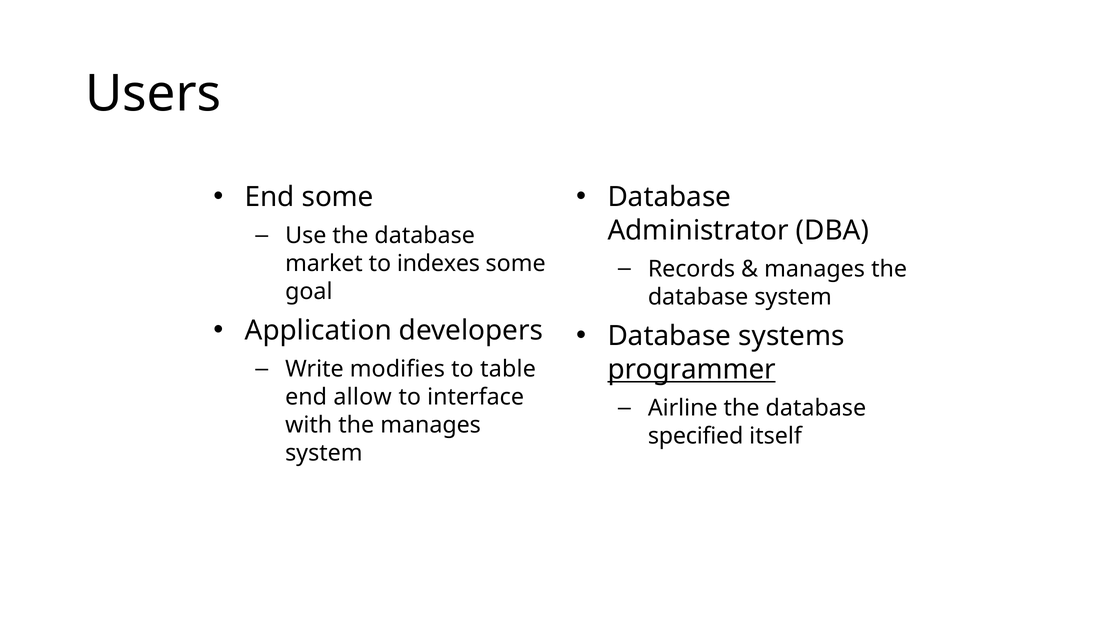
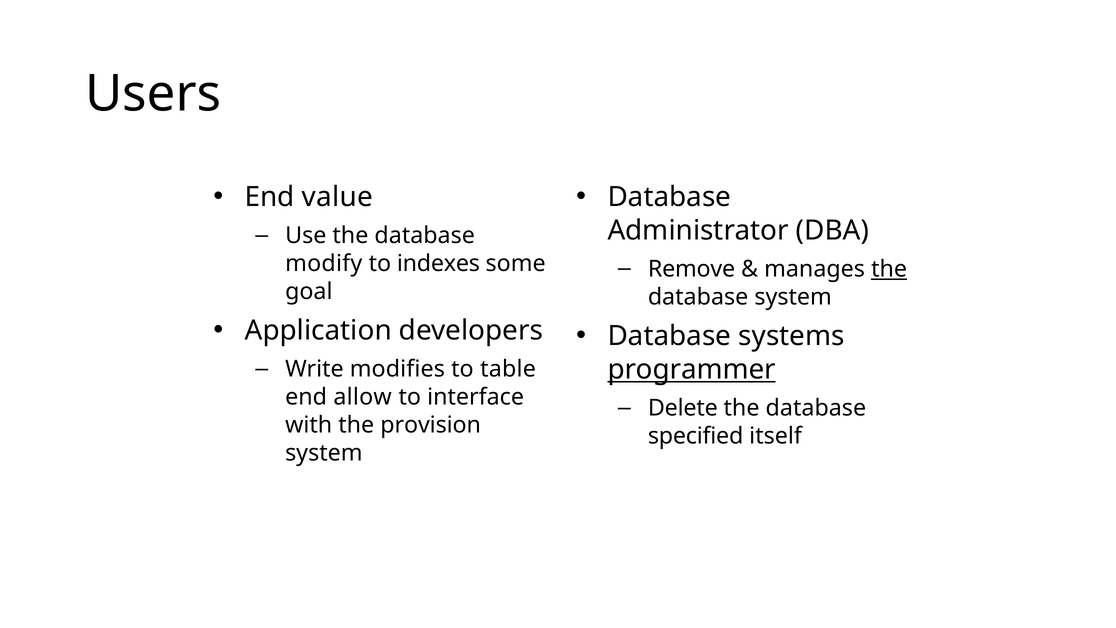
End some: some -> value (337, 197)
Records: Records -> Remove (692, 269)
the underline: none -> present (889, 269)
market: market -> modify (324, 263)
Airline: Airline -> Delete (683, 408)
the manages: manages -> provision (431, 425)
